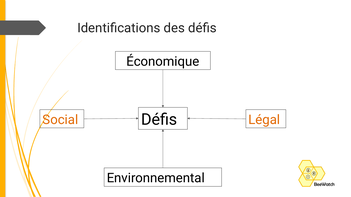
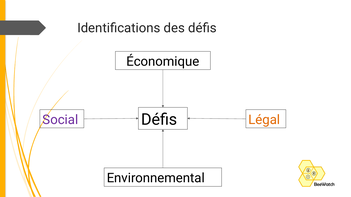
Social colour: orange -> purple (60, 120)
